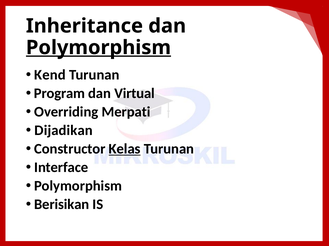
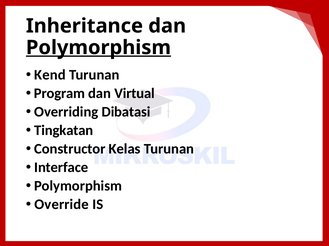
Merpati: Merpati -> Dibatasi (126, 112)
Dijadikan: Dijadikan -> Tingkatan (64, 131)
Kelas underline: present -> none (125, 149)
Berisikan: Berisikan -> Override (62, 205)
